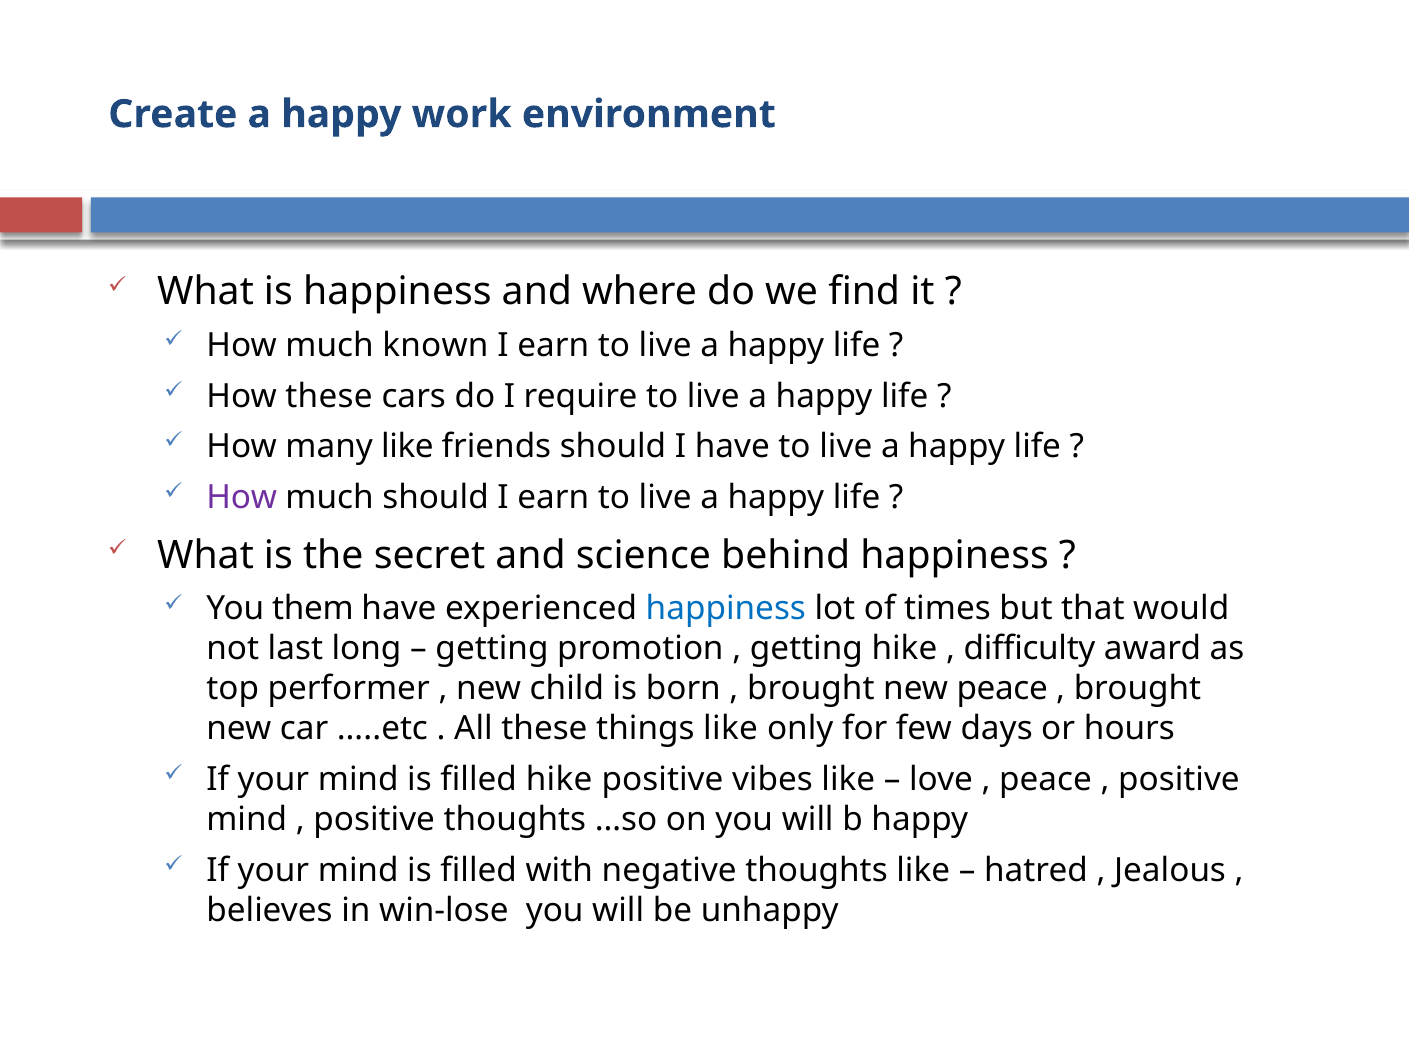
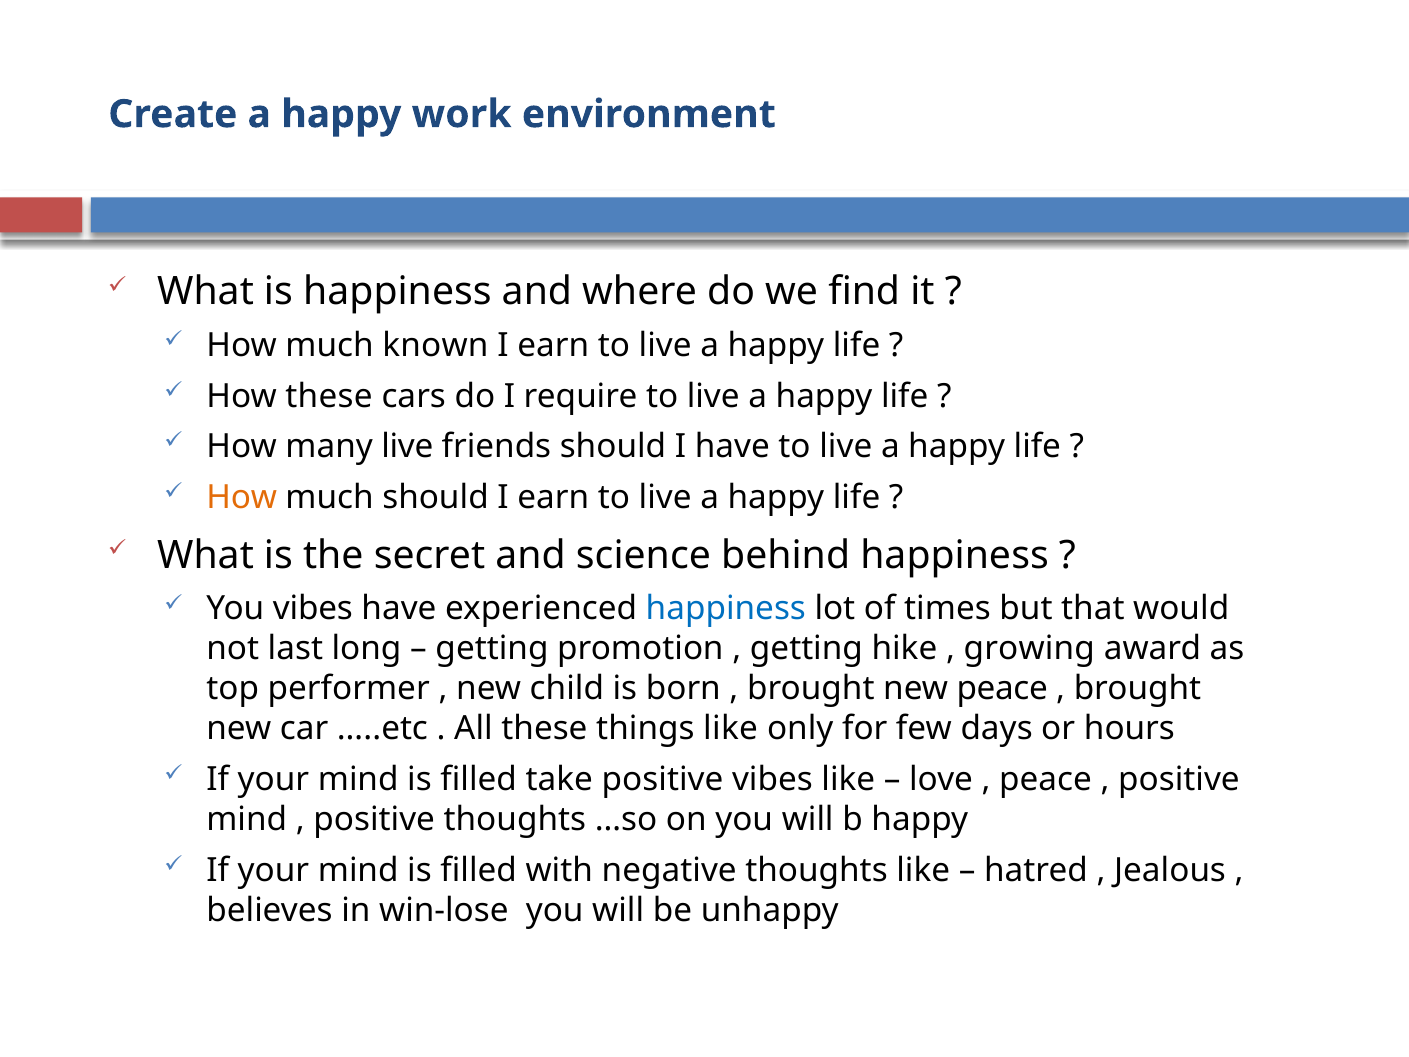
many like: like -> live (407, 447)
How colour: purple -> orange (242, 497)
You them: them -> vibes (313, 609)
difficulty: difficulty -> growing (1029, 649)
filled hike: hike -> take (559, 779)
